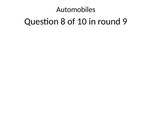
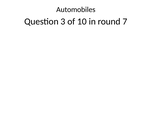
8: 8 -> 3 (63, 21)
9: 9 -> 7 (125, 21)
